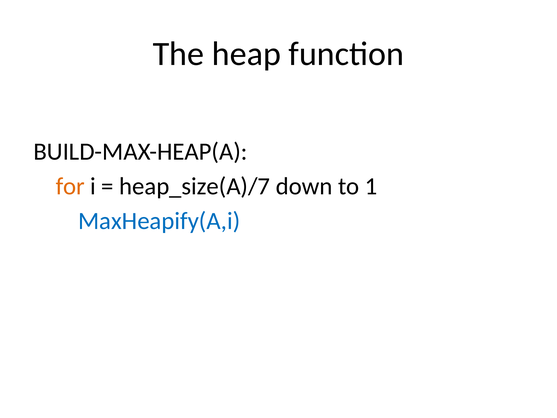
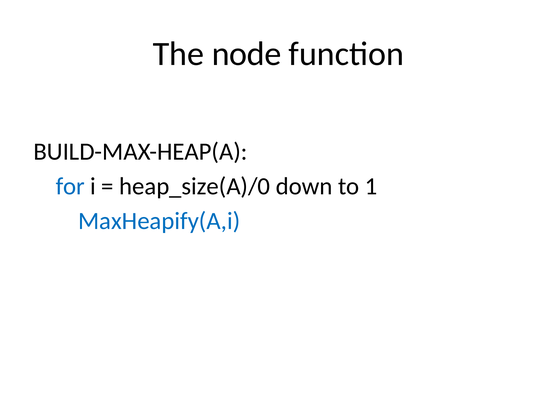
heap: heap -> node (247, 54)
for colour: orange -> blue (70, 186)
heap_size(A)/7: heap_size(A)/7 -> heap_size(A)/0 (195, 186)
